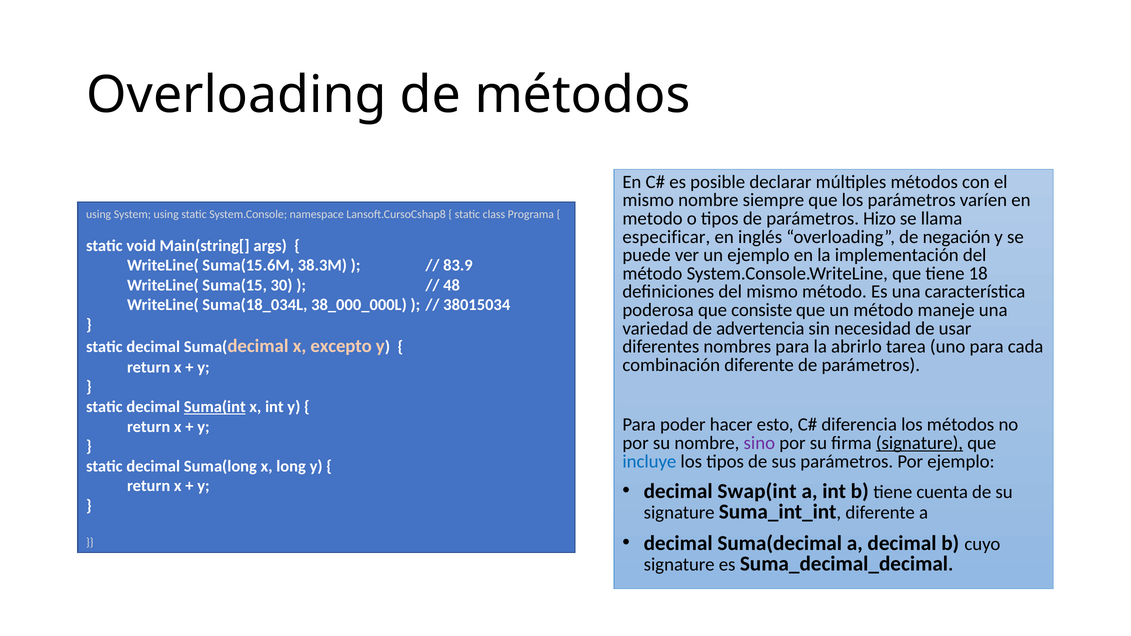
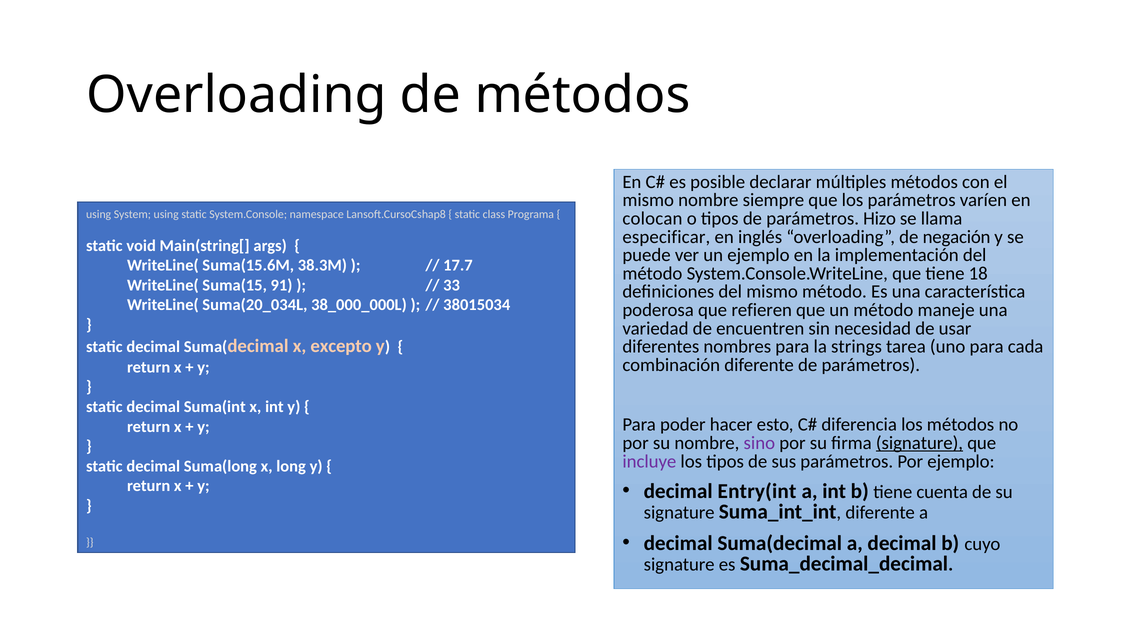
metodo: metodo -> colocan (652, 219)
83.9: 83.9 -> 17.7 (458, 265)
30: 30 -> 91 (282, 285)
48: 48 -> 33 (452, 285)
Suma(18_034L: Suma(18_034L -> Suma(20_034L (255, 305)
consiste: consiste -> refieren (762, 310)
advertencia: advertencia -> encuentren (760, 328)
abrirlo: abrirlo -> strings (856, 347)
Suma(int underline: present -> none (215, 407)
incluye colour: blue -> purple (649, 461)
Swap(int: Swap(int -> Entry(int (757, 491)
